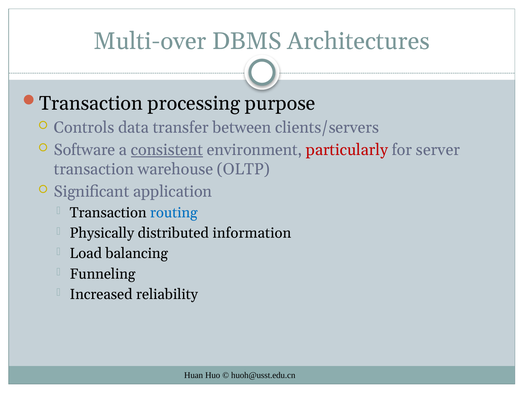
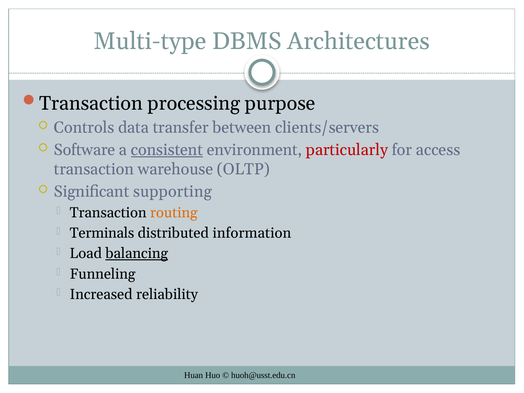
Multi-over: Multi-over -> Multi-type (150, 41)
server: server -> access (438, 150)
application: application -> supporting (173, 192)
routing colour: blue -> orange (174, 213)
Physically: Physically -> Terminals (102, 233)
balancing underline: none -> present (137, 254)
